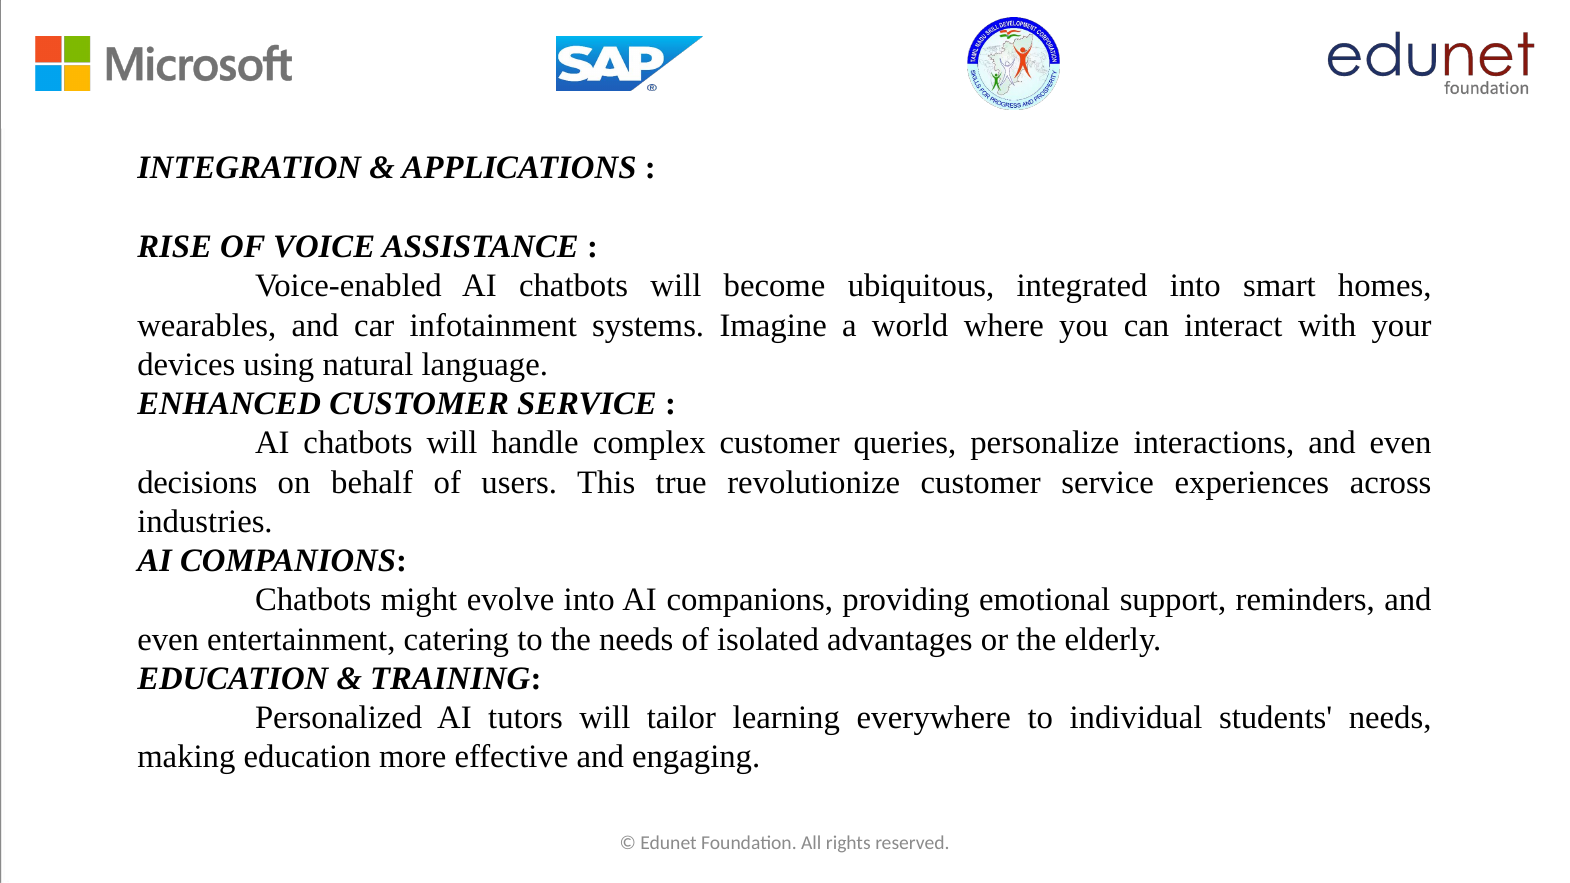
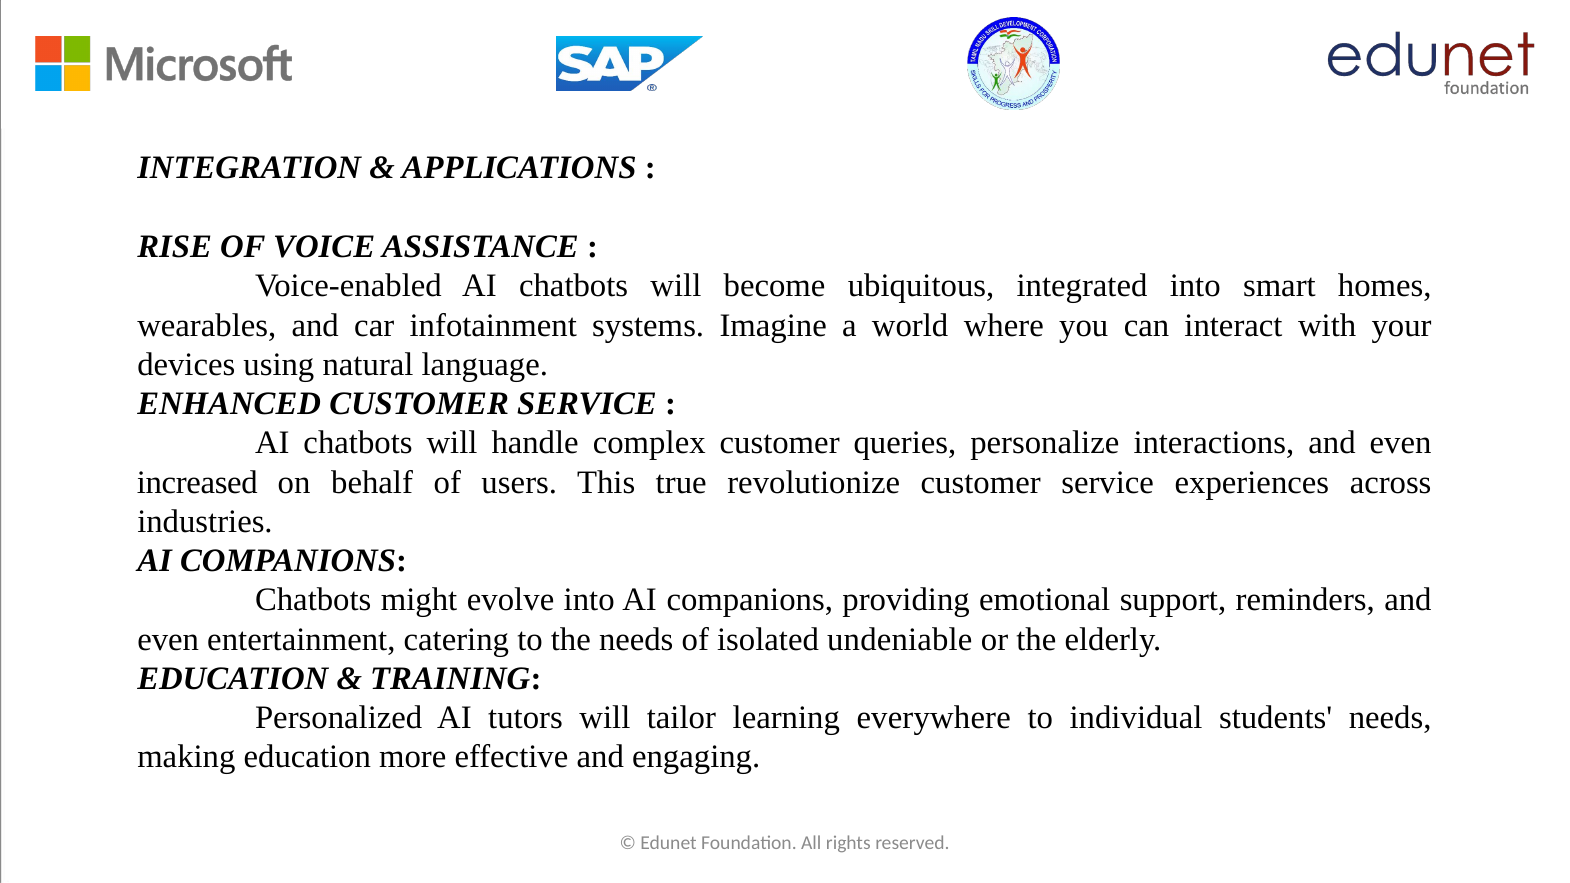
decisions: decisions -> increased (197, 482)
advantages: advantages -> undeniable (900, 639)
